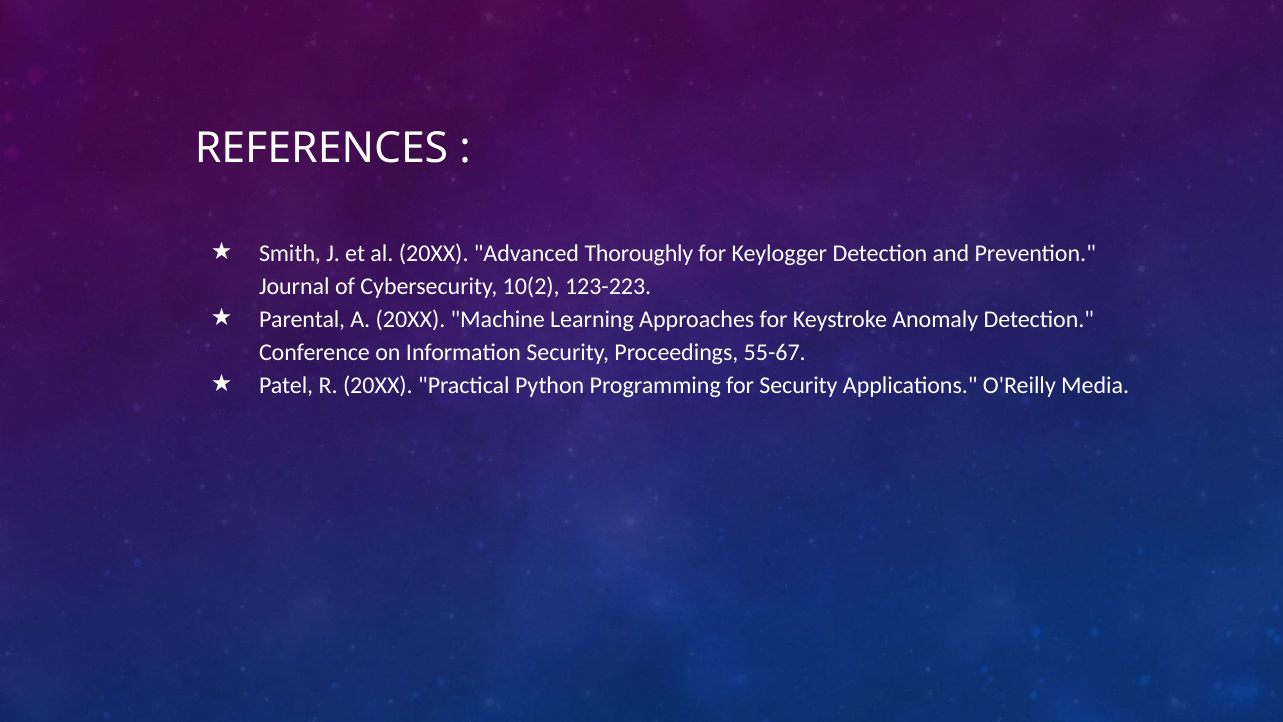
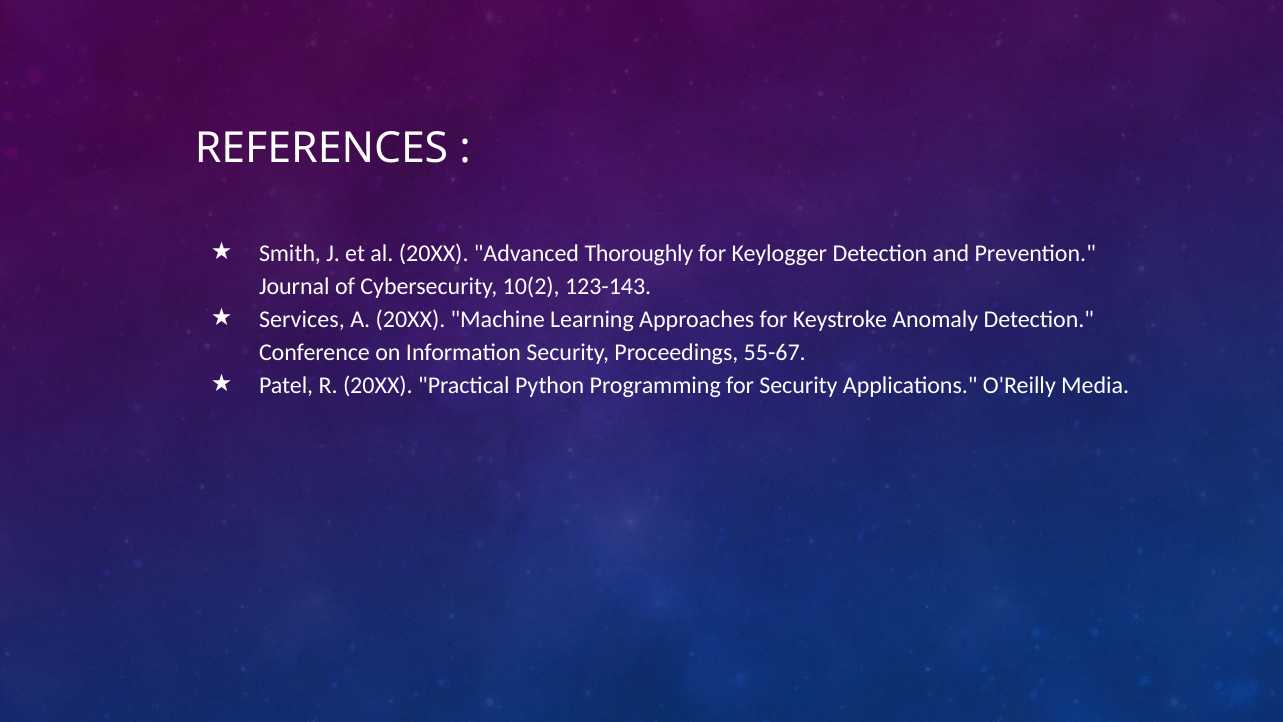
123-223: 123-223 -> 123-143 (608, 286)
Parental: Parental -> Services (302, 319)
